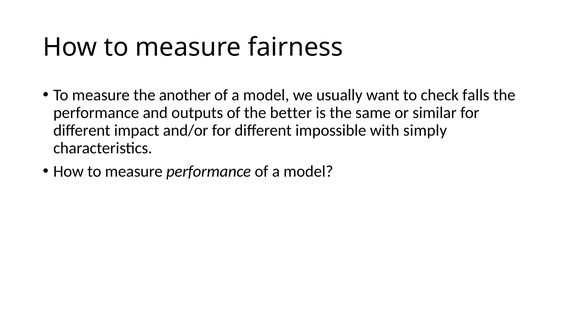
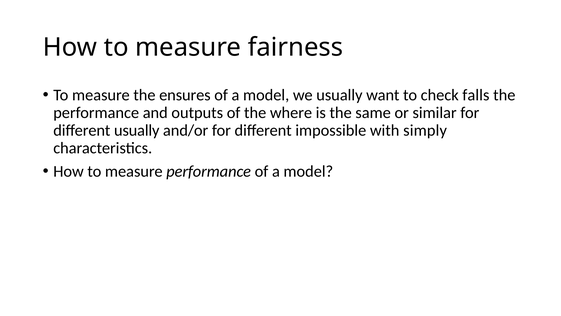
another: another -> ensures (185, 95)
better: better -> where (291, 112)
different impact: impact -> usually (137, 130)
